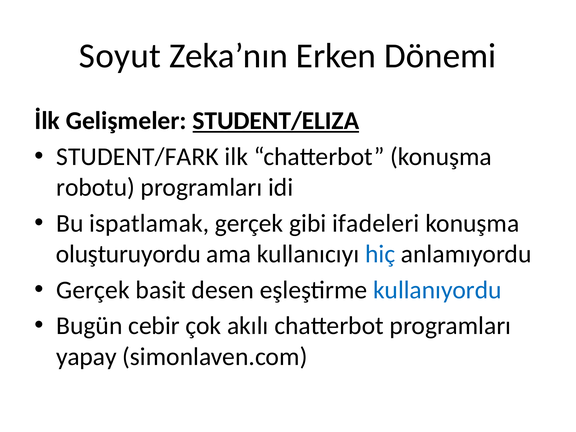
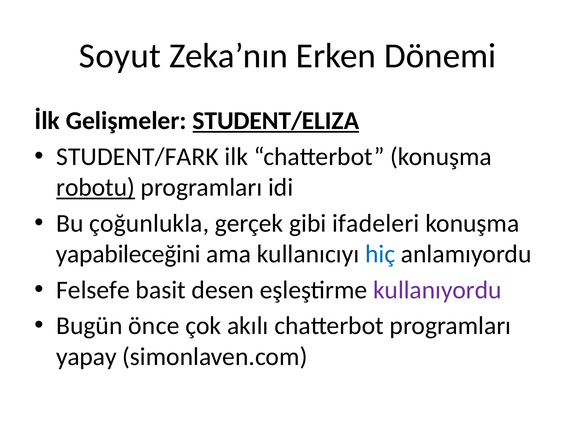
robotu underline: none -> present (96, 187)
ispatlamak: ispatlamak -> çoğunlukla (149, 223)
oluşturuyordu: oluşturuyordu -> yapabileceğini (128, 254)
Gerçek: Gerçek -> Felsefe (93, 290)
kullanıyordu colour: blue -> purple (437, 290)
cebir: cebir -> önce (154, 326)
